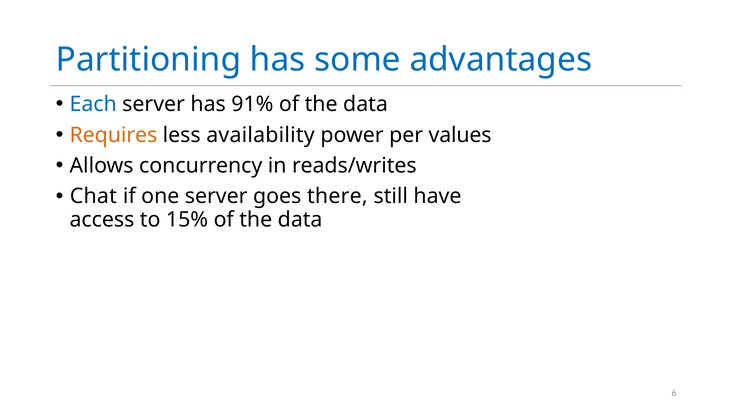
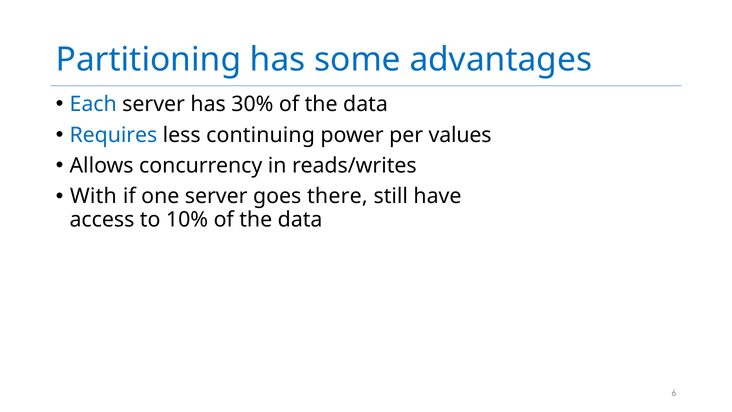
91%: 91% -> 30% (252, 104)
Requires colour: orange -> blue (113, 135)
availability: availability -> continuing (261, 135)
Chat: Chat -> With (93, 196)
15%: 15% -> 10% (187, 219)
